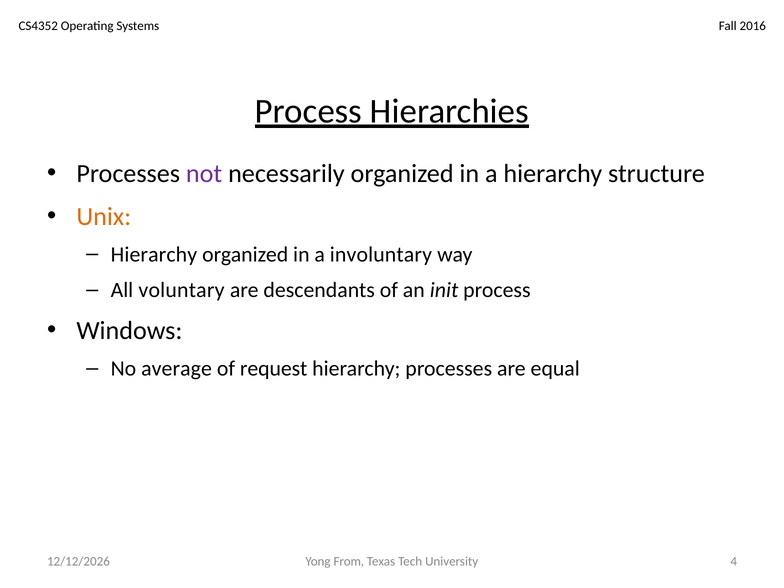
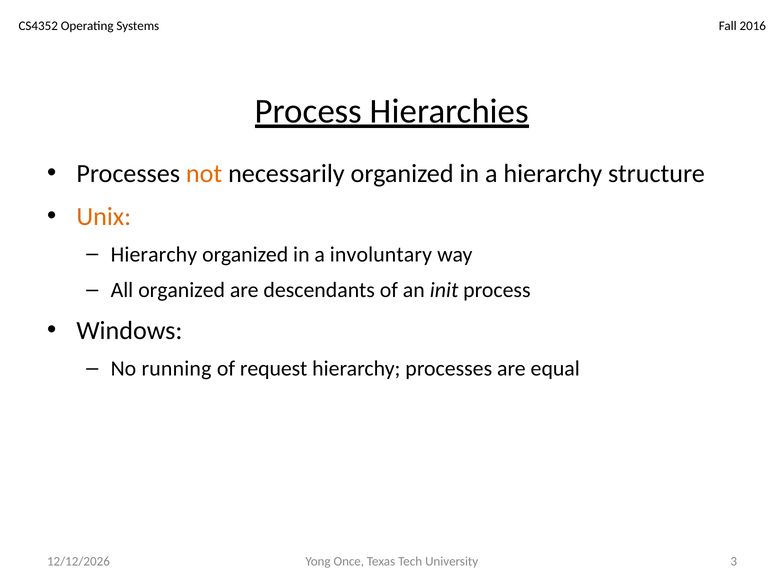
not colour: purple -> orange (204, 174)
All voluntary: voluntary -> organized (182, 290)
average: average -> running (176, 369)
From: From -> Once (349, 561)
4: 4 -> 3 (734, 561)
